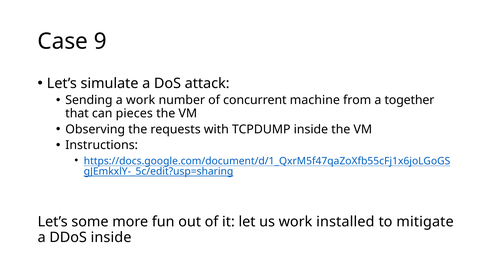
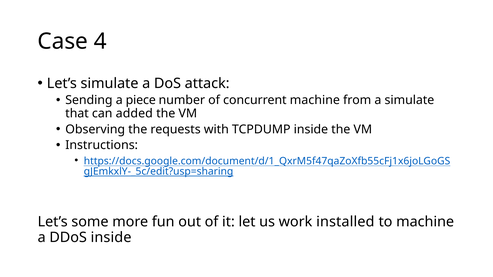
9: 9 -> 4 (100, 41)
a work: work -> piece (141, 100)
a together: together -> simulate (409, 100)
pieces: pieces -> added (134, 114)
to mitigate: mitigate -> machine (425, 222)
